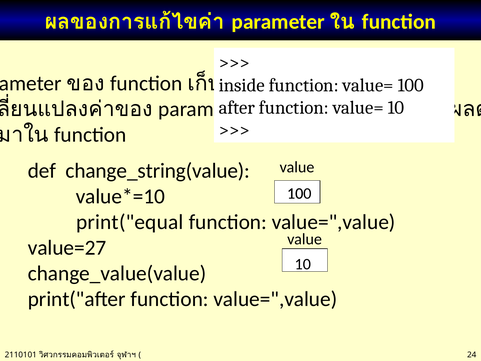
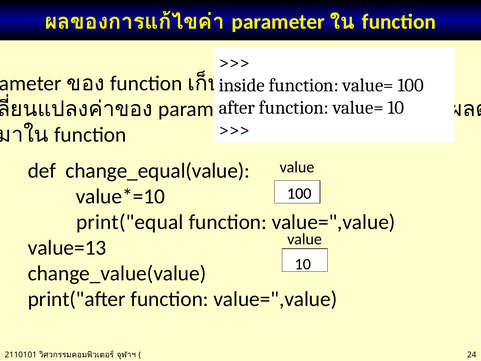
change_string(value: change_string(value -> change_equal(value (158, 171)
value=27: value=27 -> value=13 (67, 248)
